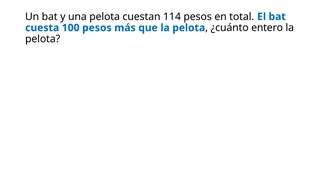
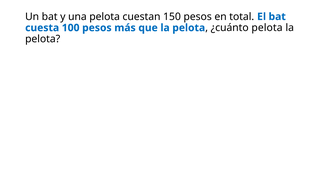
114: 114 -> 150 (172, 17)
¿cuánto entero: entero -> pelota (267, 28)
